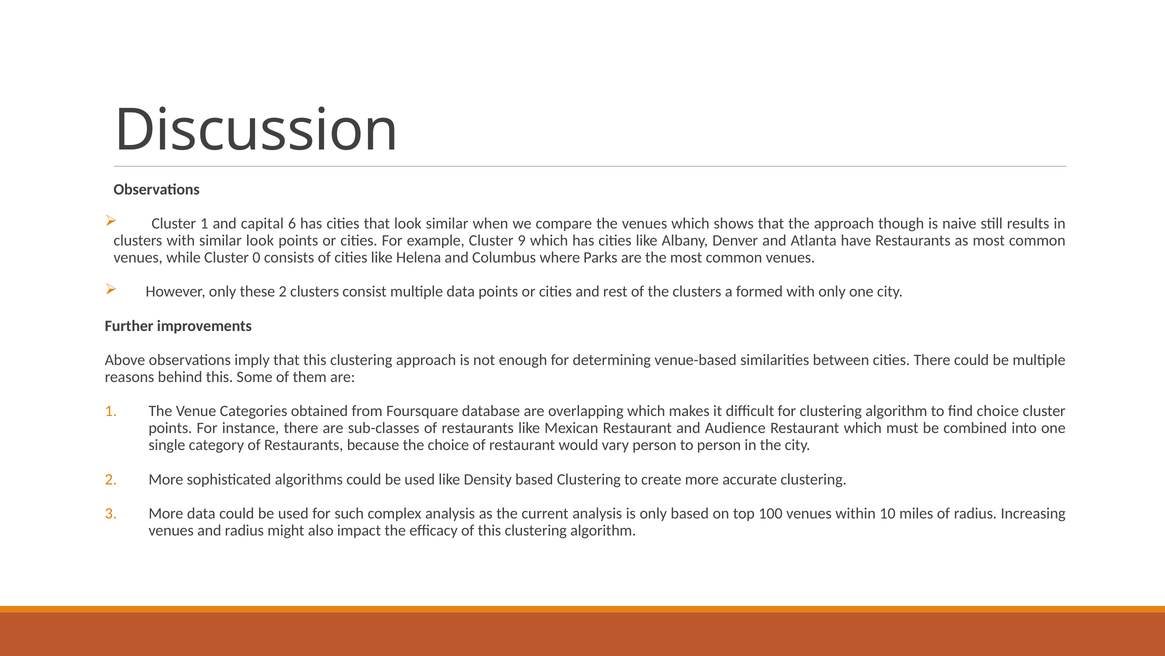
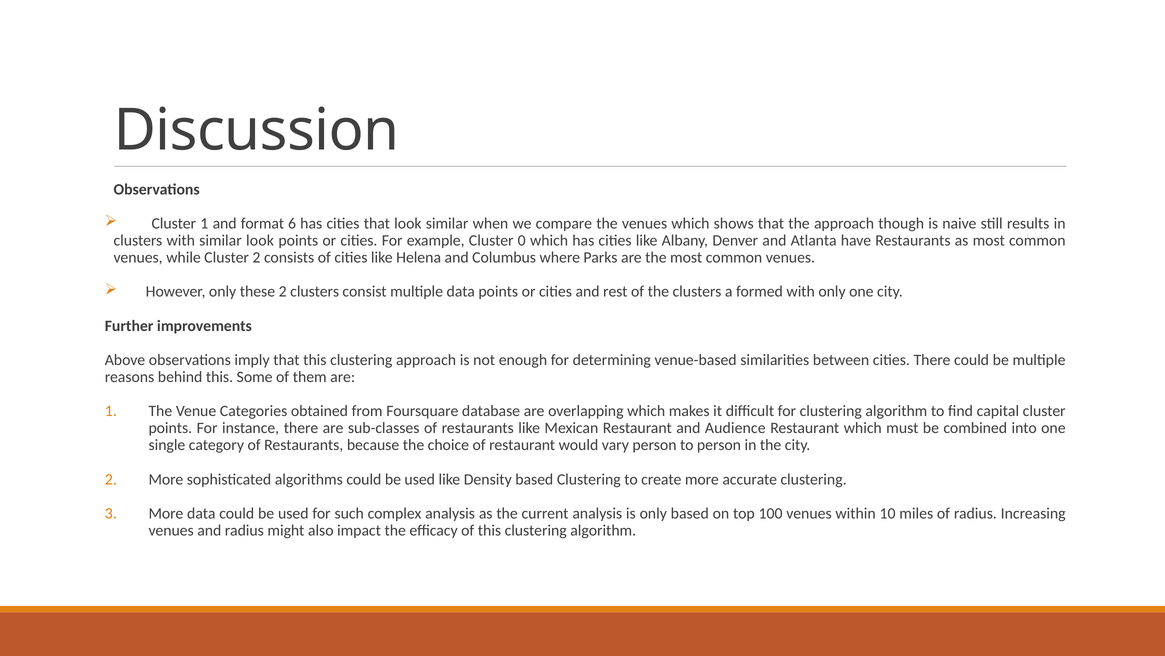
capital: capital -> format (262, 223)
9: 9 -> 0 (522, 240)
Cluster 0: 0 -> 2 (256, 257)
find choice: choice -> capital (998, 411)
